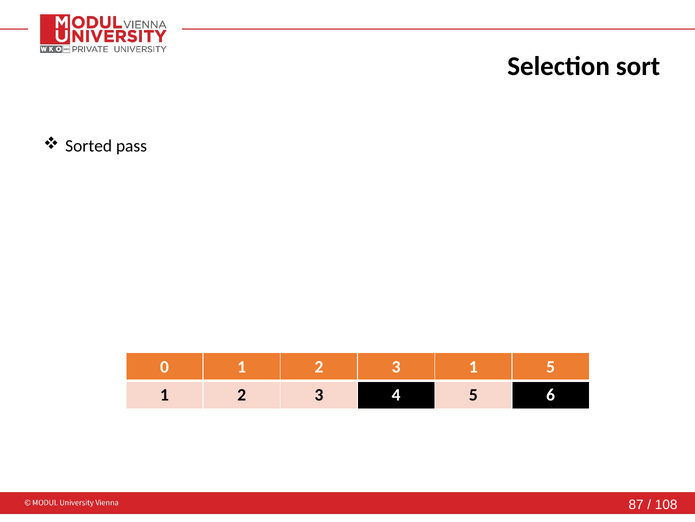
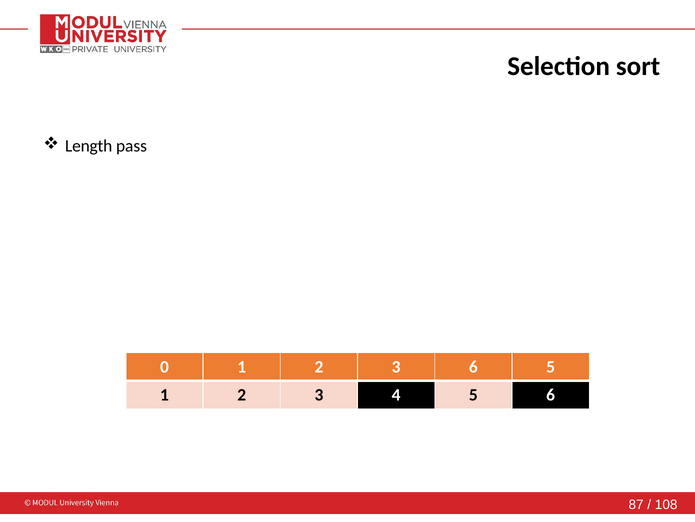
Sorted: Sorted -> Length (89, 146)
3 1: 1 -> 6 (473, 366)
